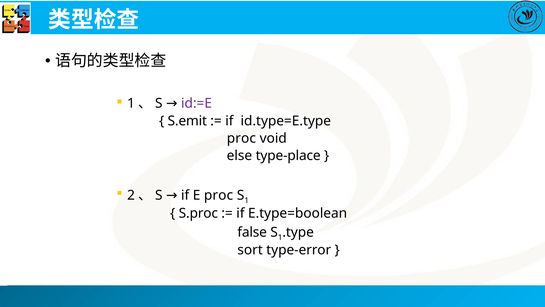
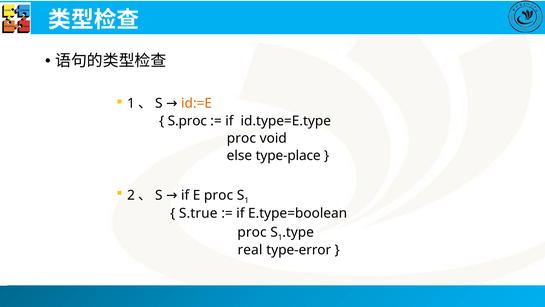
id:=E colour: purple -> orange (196, 103)
S.emit: S.emit -> S.proc (187, 121)
S.proc: S.proc -> S.true (198, 213)
false: false -> proc (252, 232)
sort: sort -> real (250, 250)
